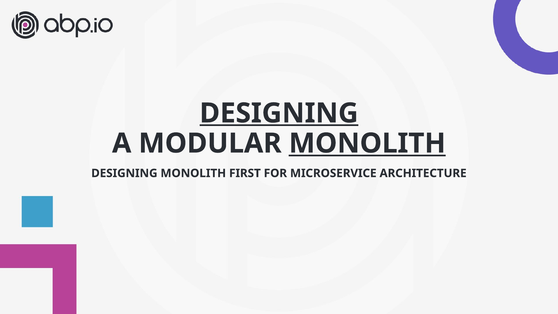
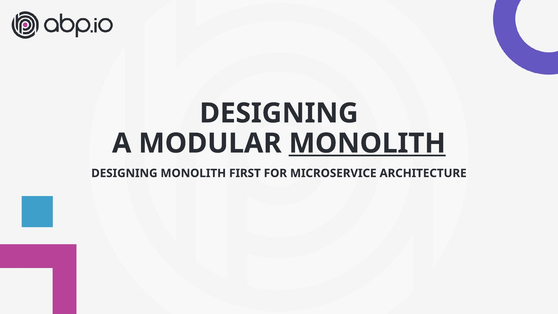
DESIGNING underline: present -> none (279, 113)
